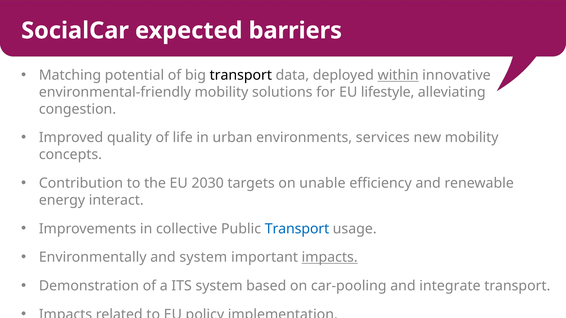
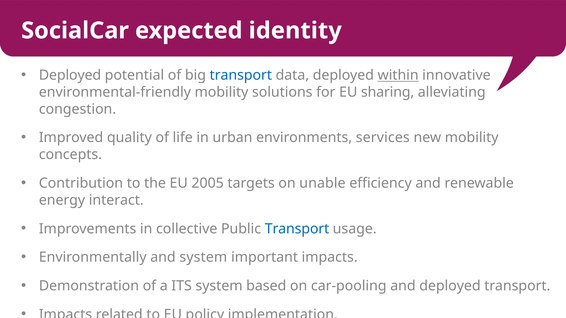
barriers: barriers -> identity (295, 31)
Matching: Matching -> Deployed (70, 75)
transport colour: black -> blue (241, 75)
lifestyle: lifestyle -> sharing (388, 92)
2030: 2030 -> 2005 (208, 183)
impacts underline: present -> none (330, 258)
and integrate: integrate -> deployed (450, 286)
